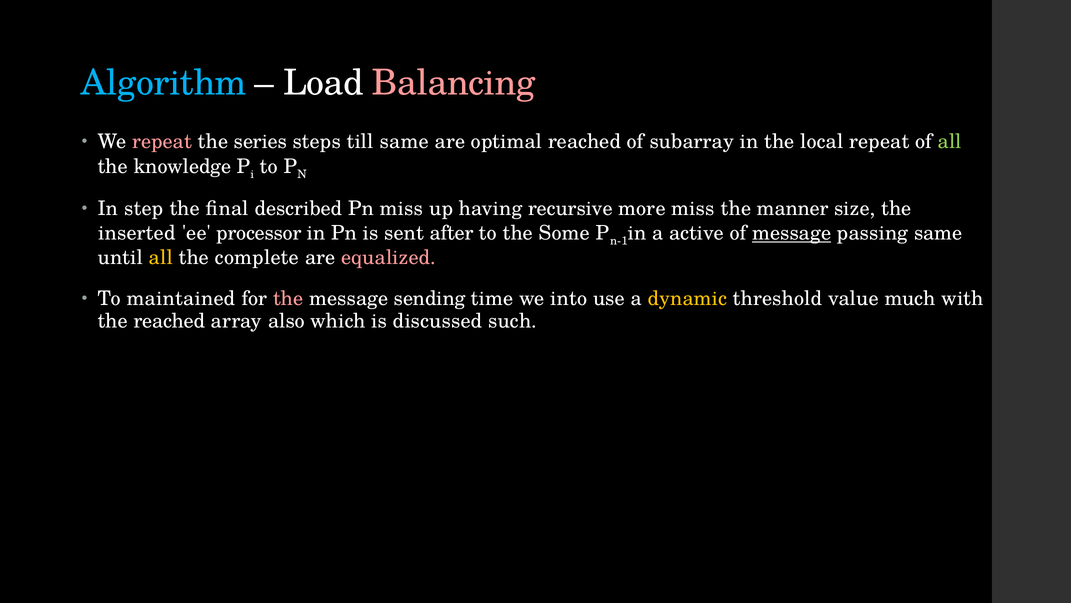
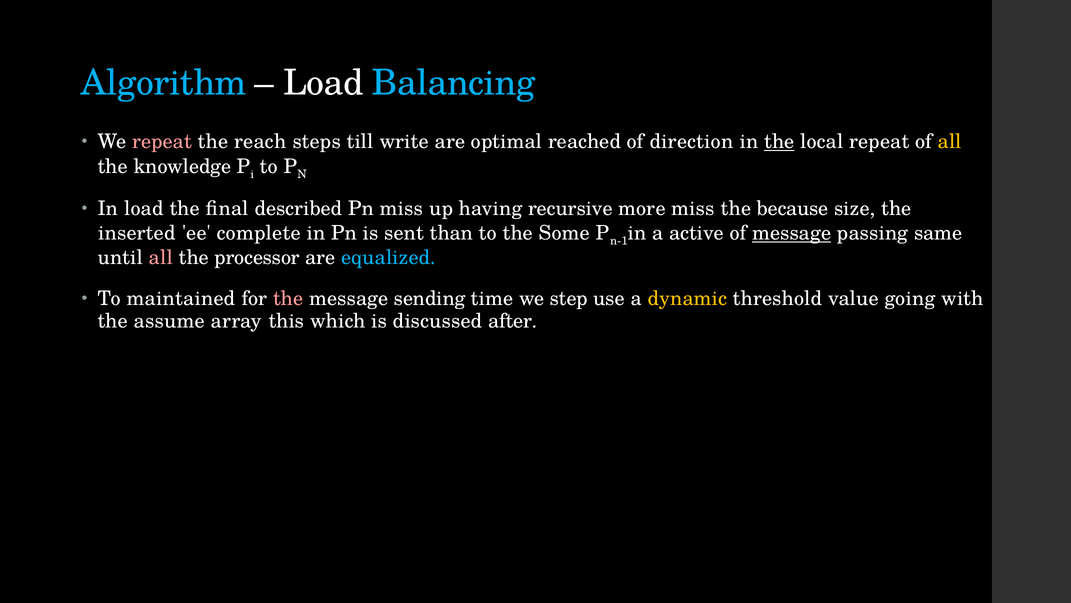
Balancing colour: pink -> light blue (454, 83)
series: series -> reach (260, 142)
till same: same -> write (404, 142)
subarray: subarray -> direction (692, 142)
the underline: none -> present (779, 142)
all colour: light green -> yellow (950, 142)
In step: step -> load (144, 208)
manner: manner -> because (793, 208)
processor: processor -> complete (259, 233)
after: after -> than (452, 233)
all colour: yellow -> pink (161, 257)
complete: complete -> processor (257, 257)
equalized colour: pink -> light blue (389, 257)
into: into -> step (569, 298)
much: much -> going (910, 298)
the reached: reached -> assume (169, 321)
also: also -> this (286, 321)
such: such -> after (513, 321)
